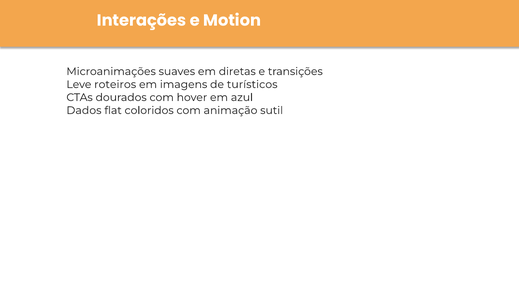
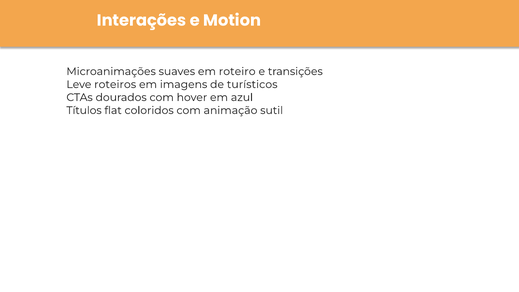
diretas: diretas -> roteiro (237, 71)
Dados: Dados -> Títulos (84, 110)
